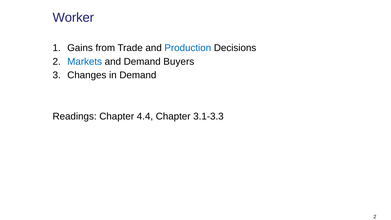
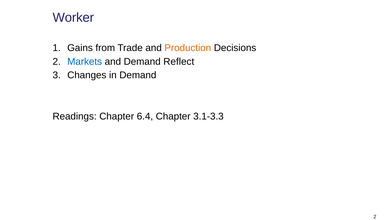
Production colour: blue -> orange (188, 48)
Buyers: Buyers -> Reflect (179, 62)
4.4: 4.4 -> 6.4 (145, 116)
